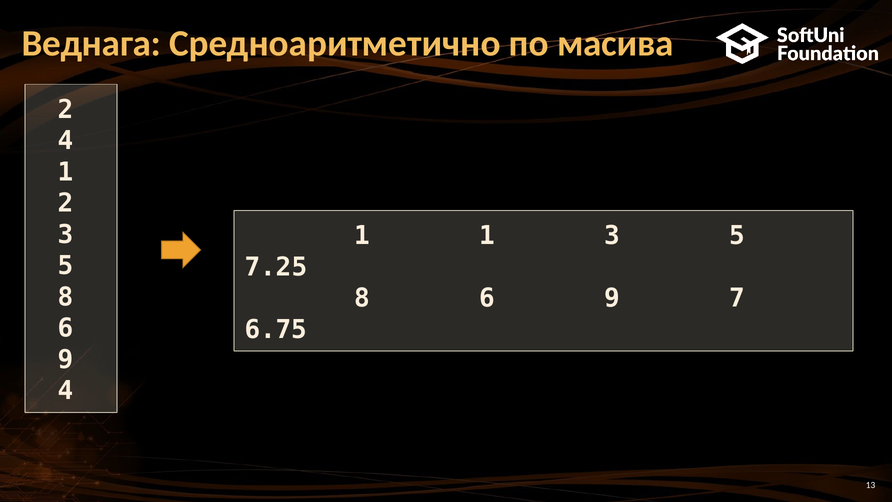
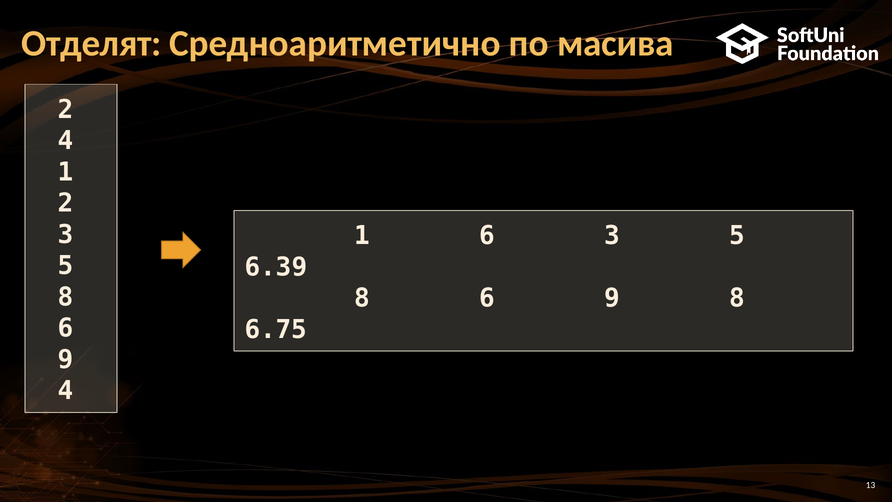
Веднага: Веднага -> Отделят (91, 43)
1 1: 1 -> 6 (487, 236)
7.25: 7.25 -> 6.39 (276, 267)
9 7: 7 -> 8 (737, 298)
